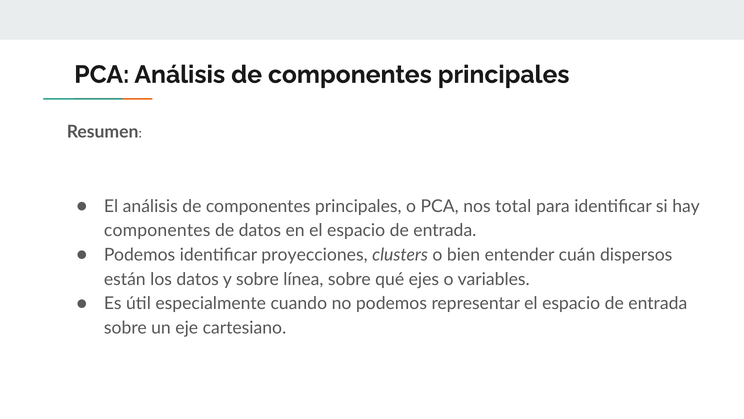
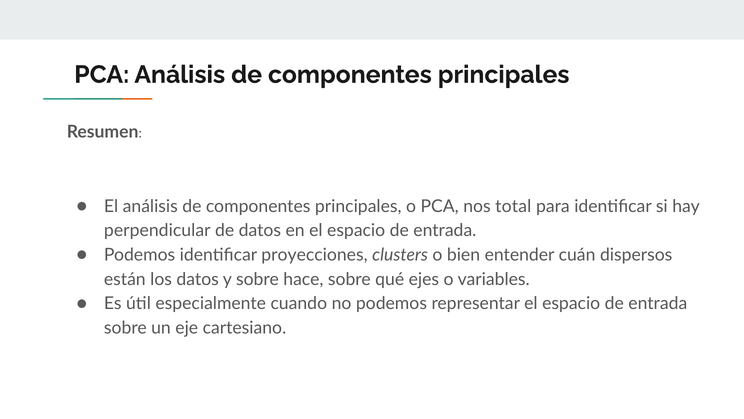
componentes: componentes -> perpendicular (157, 230)
línea: línea -> hace (303, 279)
